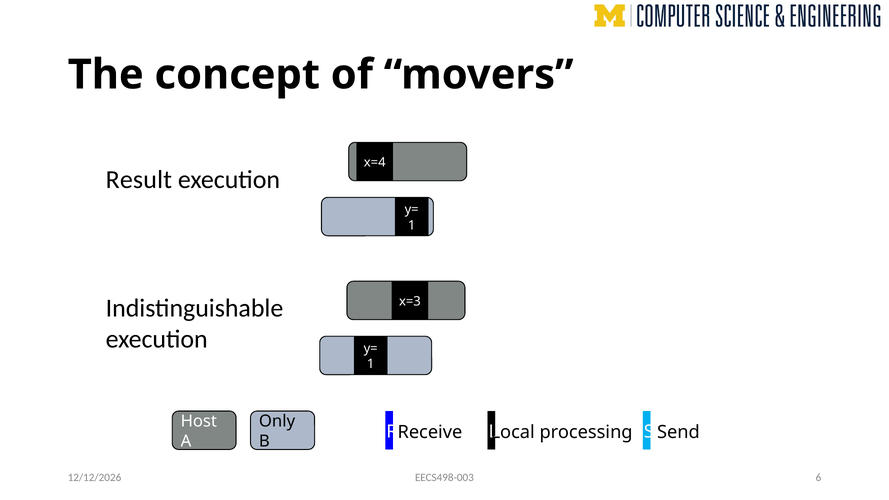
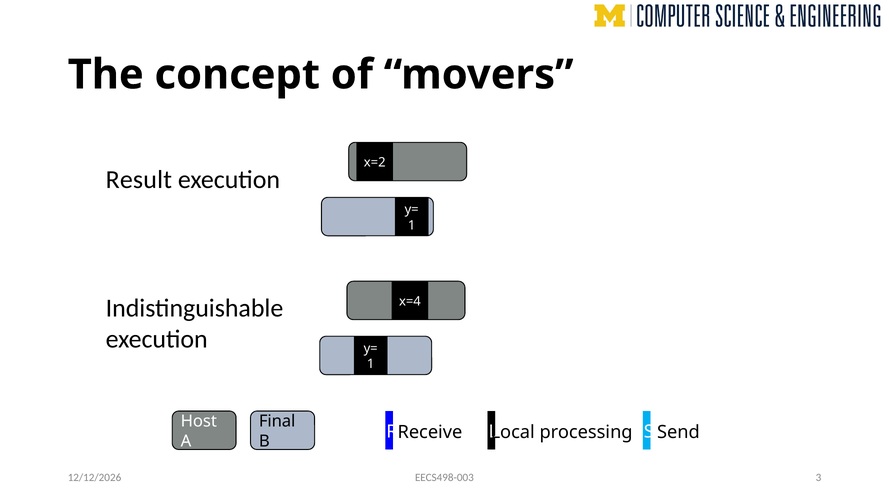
x=4: x=4 -> x=2 (375, 162)
x=3: x=3 -> x=4 (410, 301)
Only: Only -> Final (277, 421)
6: 6 -> 3 (818, 477)
